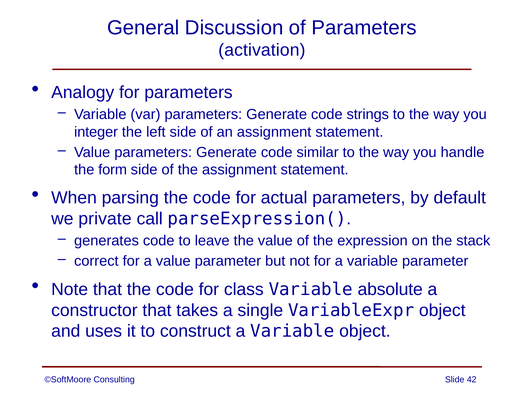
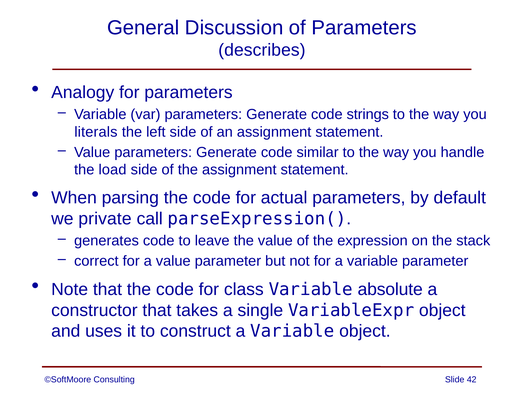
activation: activation -> describes (262, 50)
integer: integer -> literals (96, 132)
form: form -> load (113, 170)
